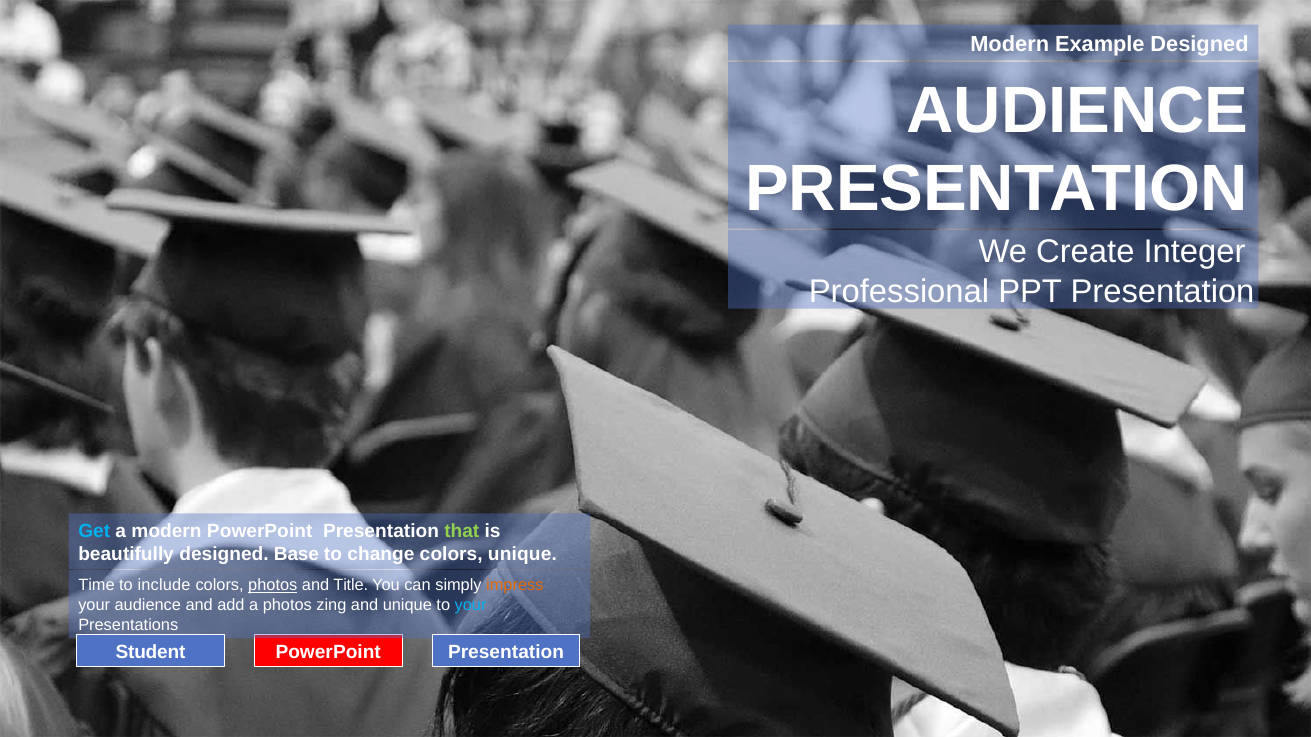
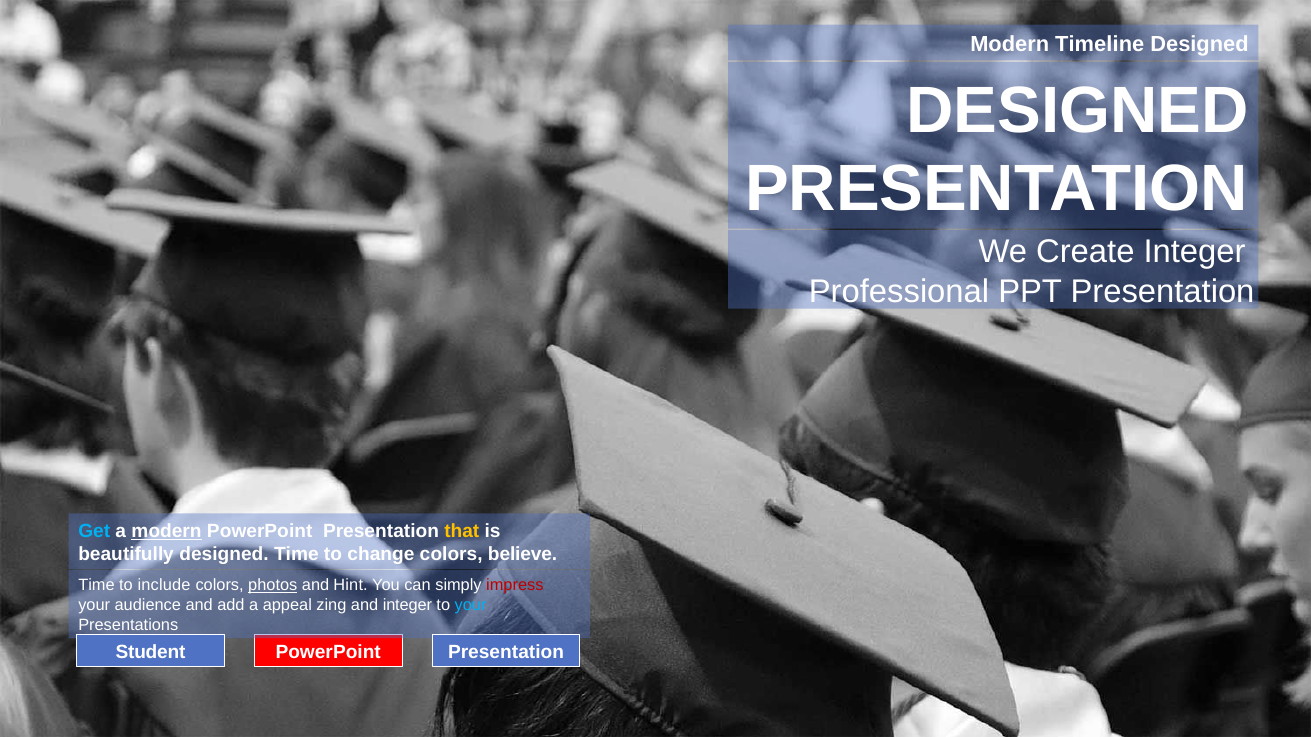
Example: Example -> Timeline (1100, 44)
AUDIENCE: AUDIENCE -> DESIGNED (1078, 111)
modern underline: none -> present (167, 531)
that colour: light green -> yellow (462, 531)
designed Base: Base -> Time (296, 554)
colors unique: unique -> believe (523, 554)
Title: Title -> Hint (351, 586)
impress colour: orange -> red (515, 586)
a photos: photos -> appeal (287, 605)
and unique: unique -> integer (407, 605)
